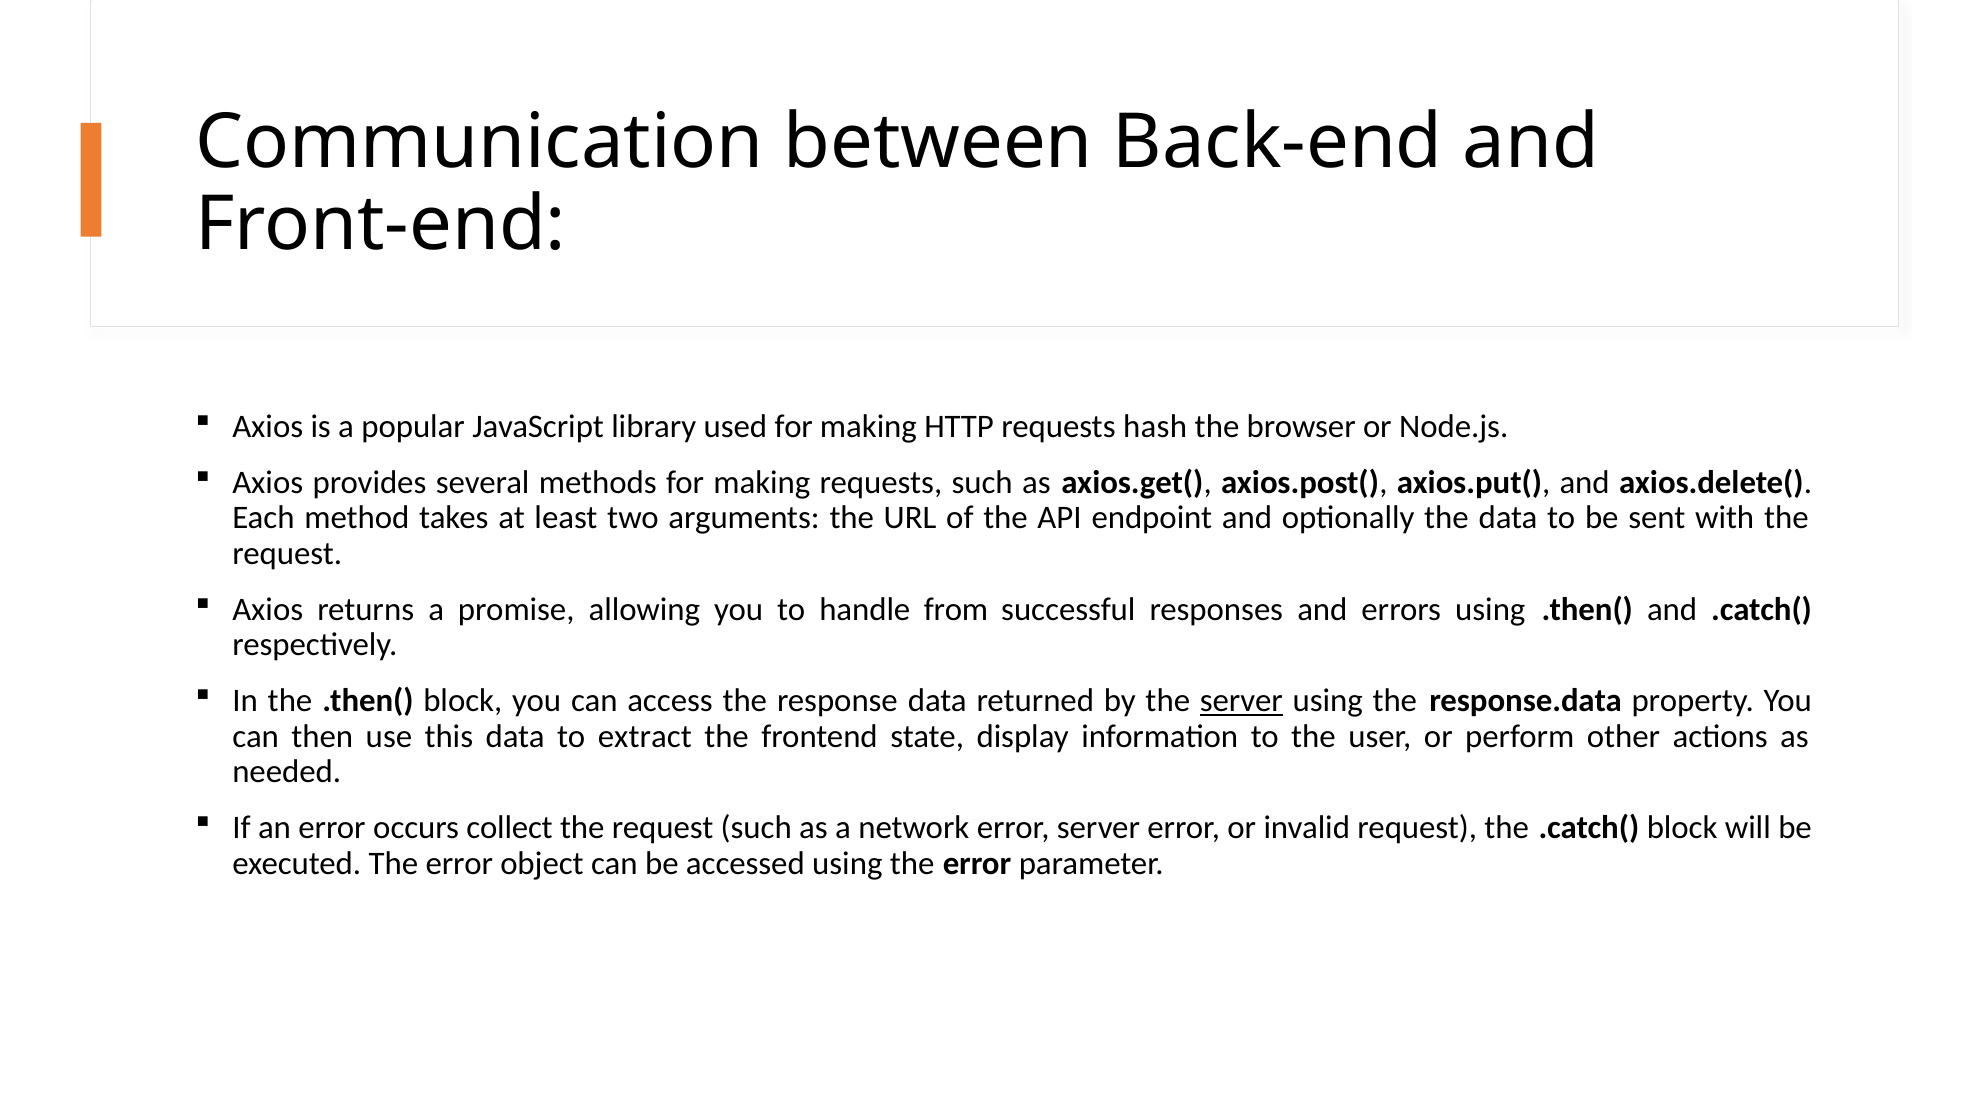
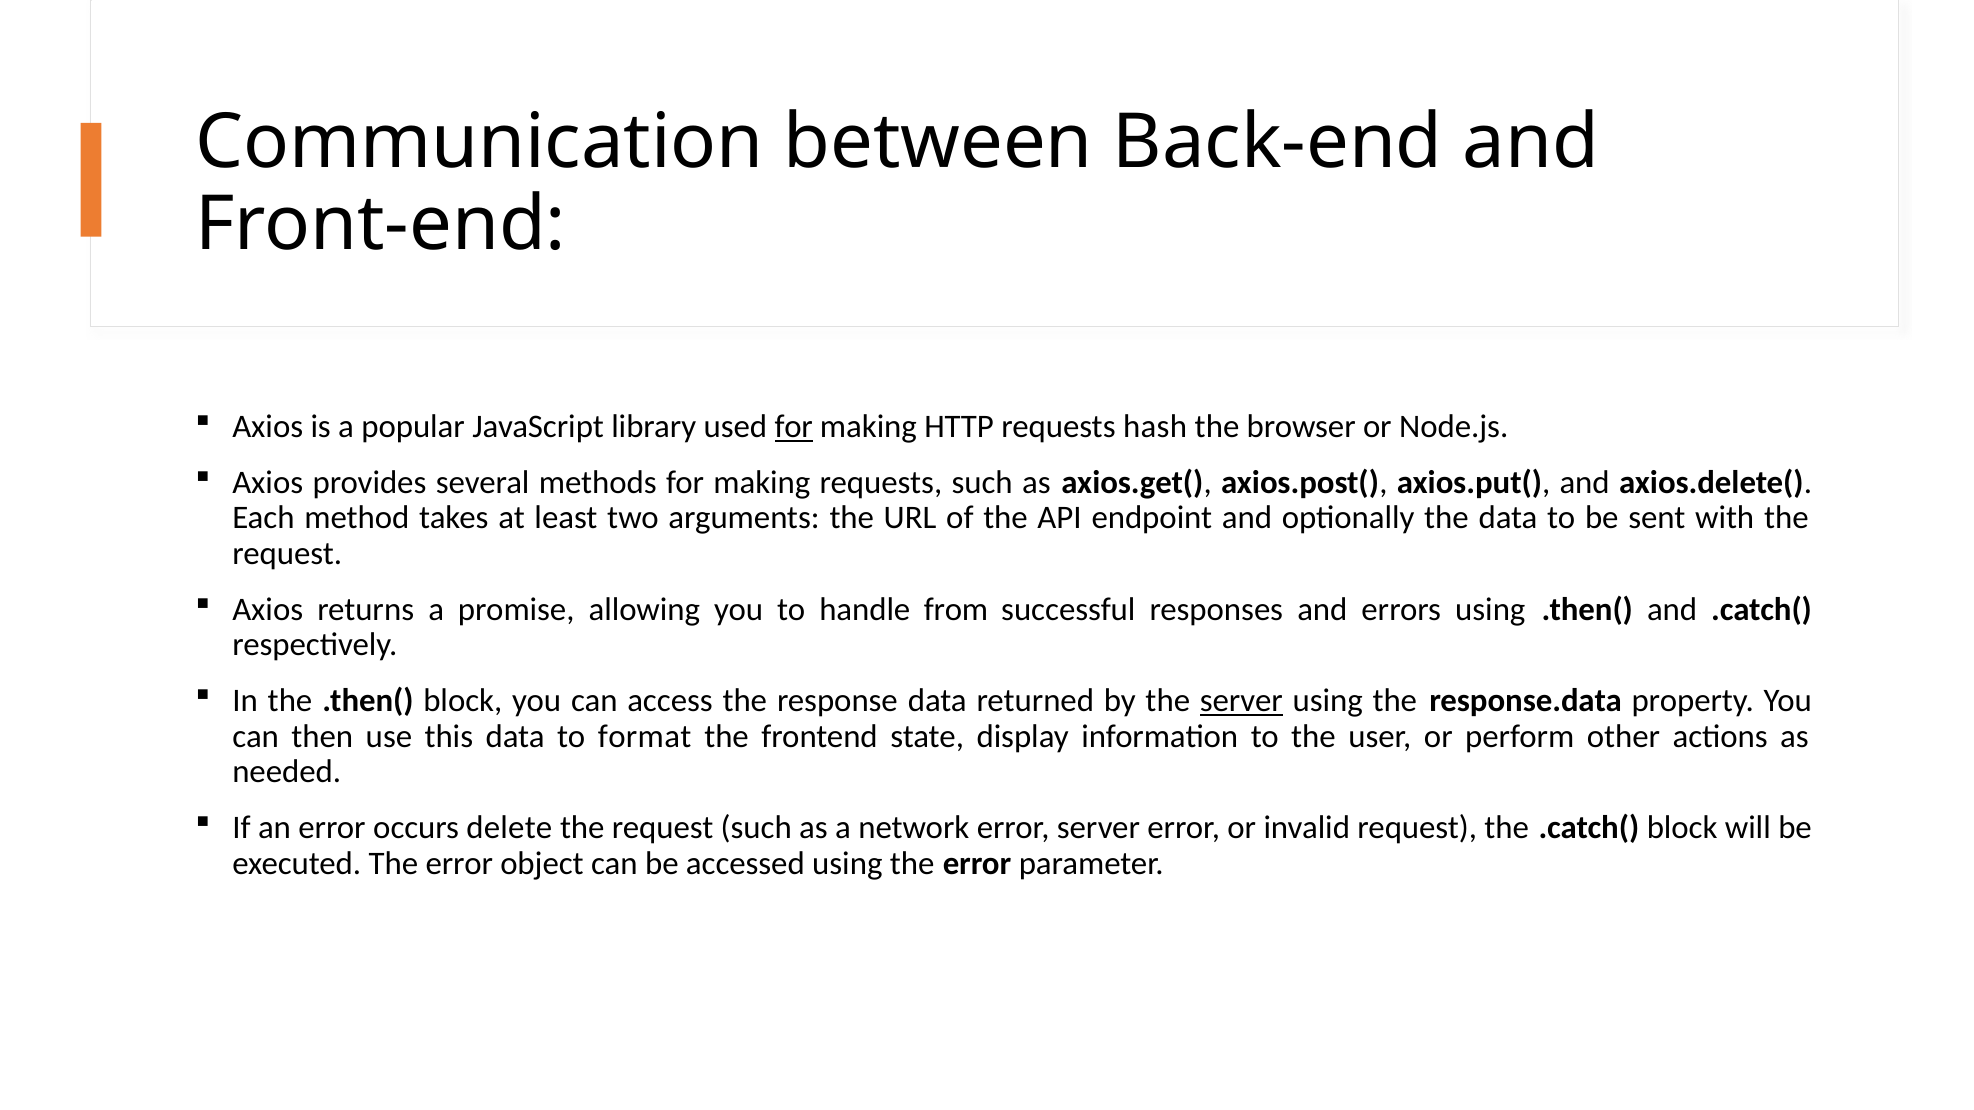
for underline: none -> present (794, 427)
extract: extract -> format (645, 737)
collect: collect -> delete (509, 828)
